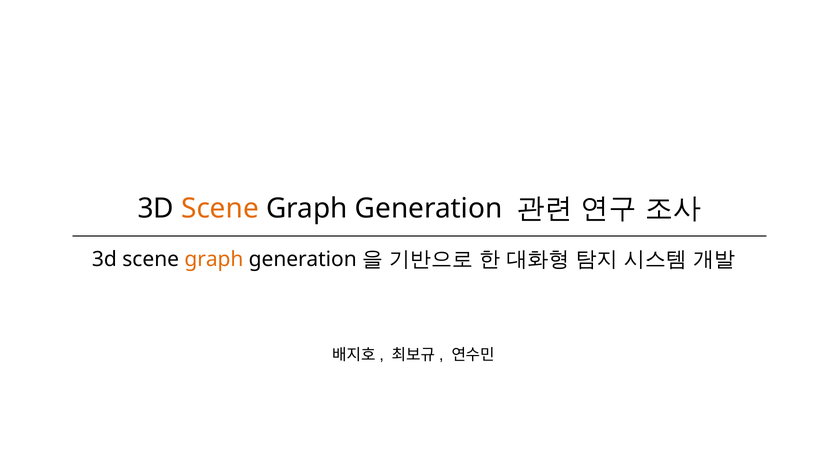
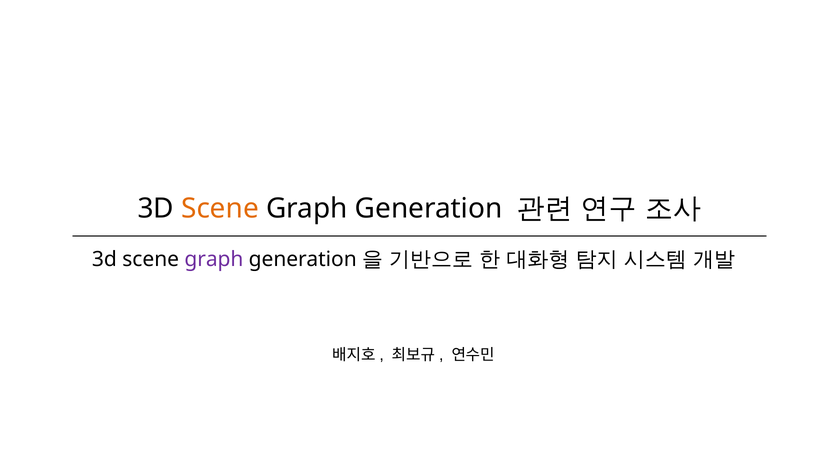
graph colour: orange -> purple (214, 259)
